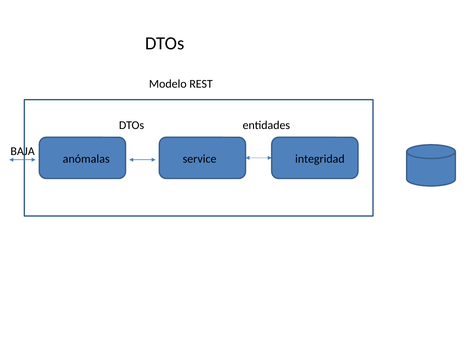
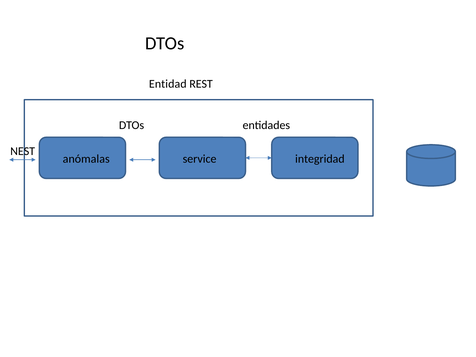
Modelo: Modelo -> Entidad (168, 84)
BAJA: BAJA -> NEST (23, 151)
